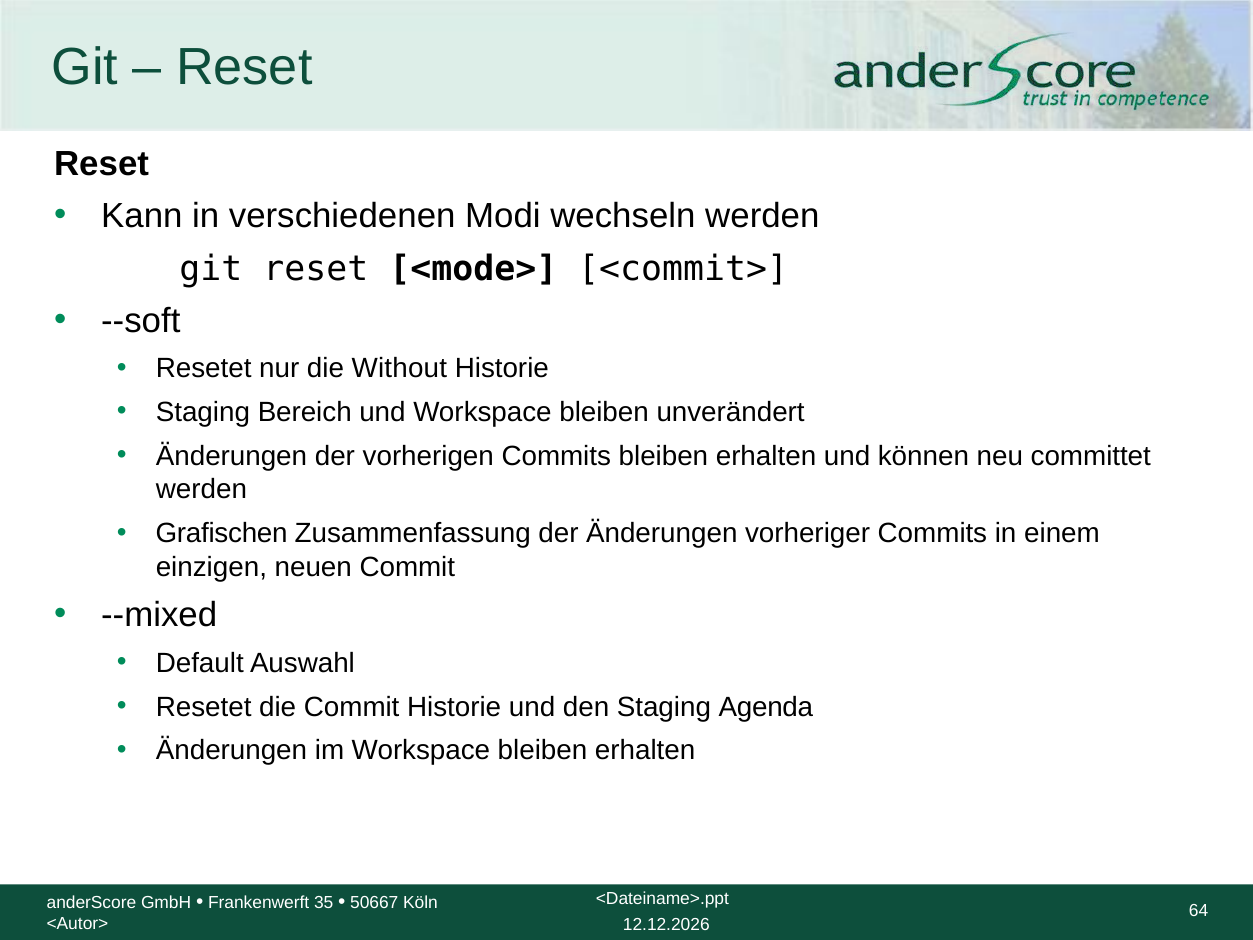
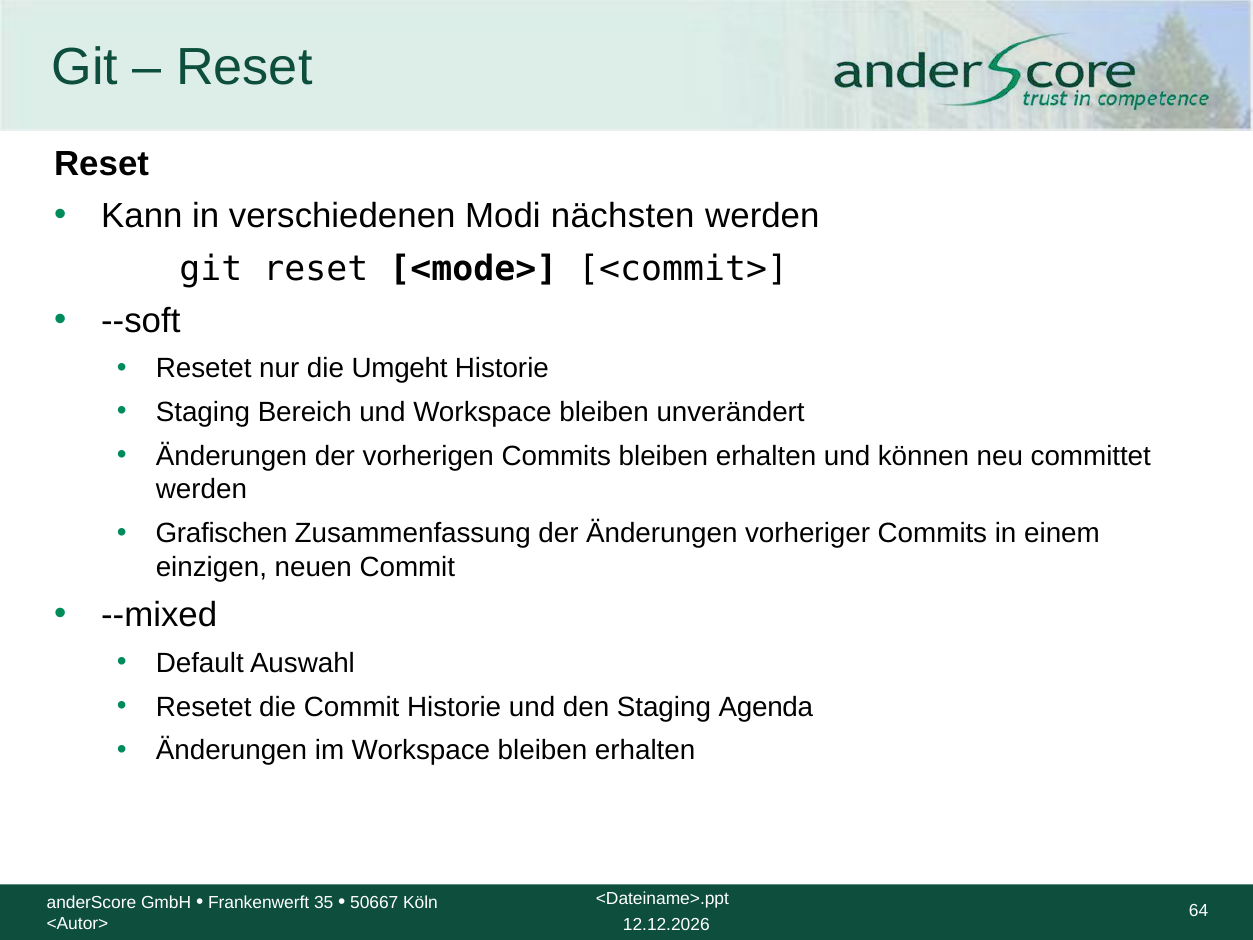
wechseln: wechseln -> nächsten (623, 216)
Without: Without -> Umgeht (400, 368)
